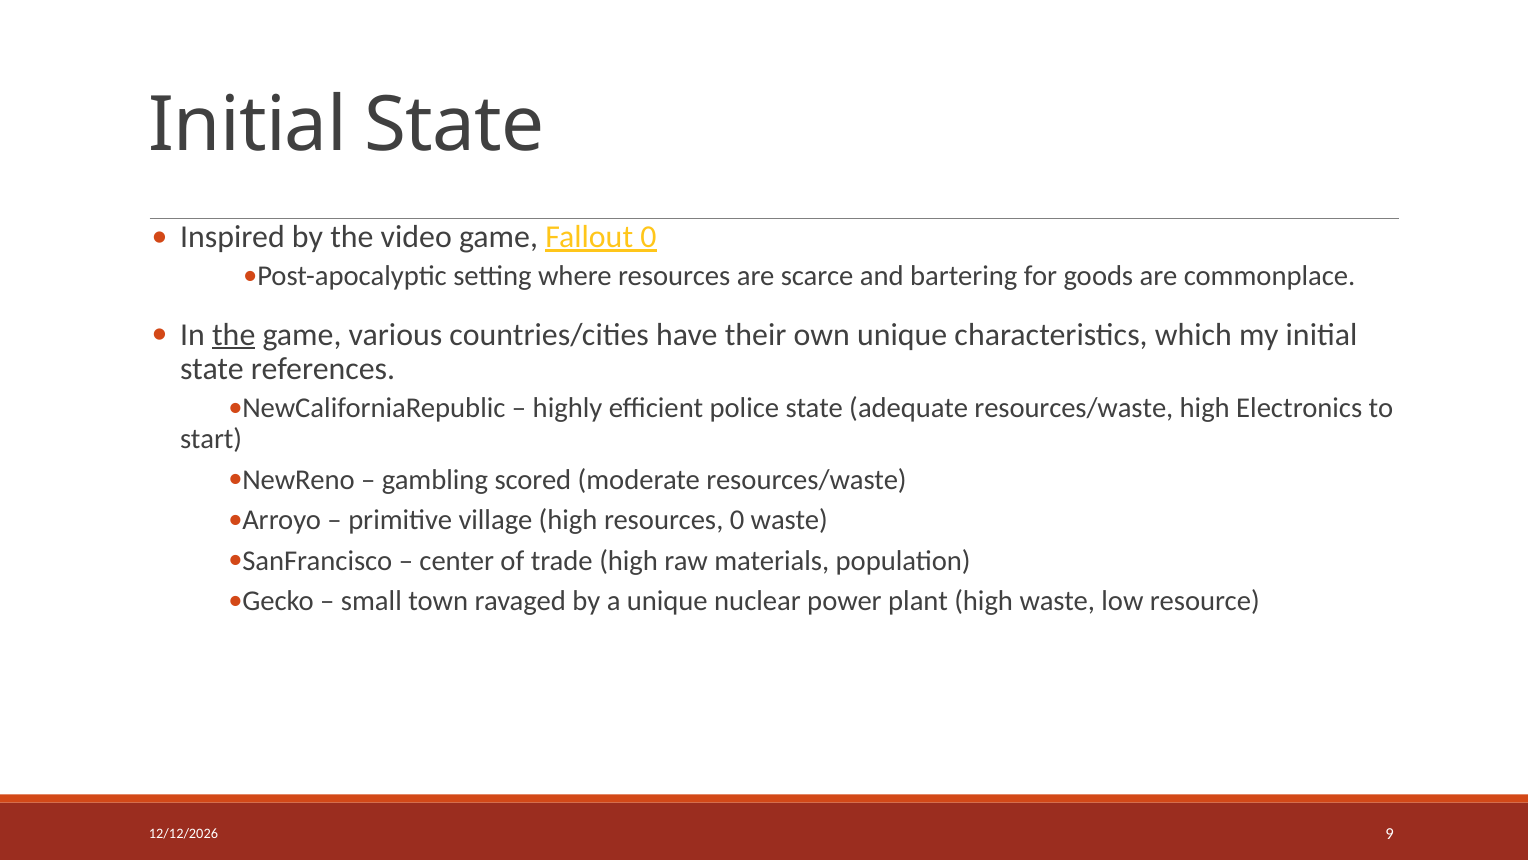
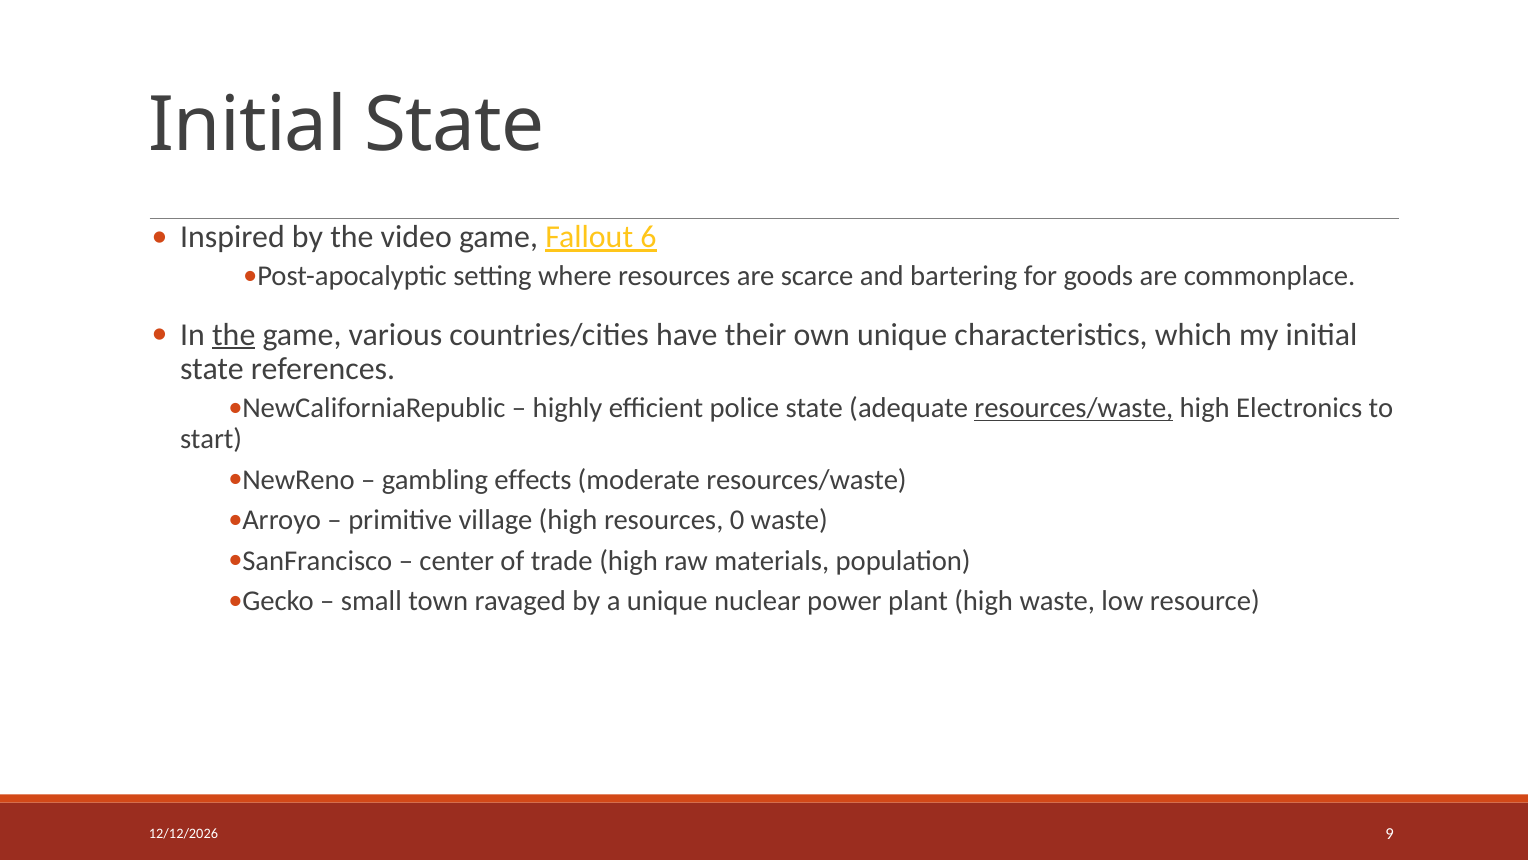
Fallout 0: 0 -> 6 (648, 237)
resources/waste underline: none -> present (1074, 408)
scored: scored -> effects (533, 479)
